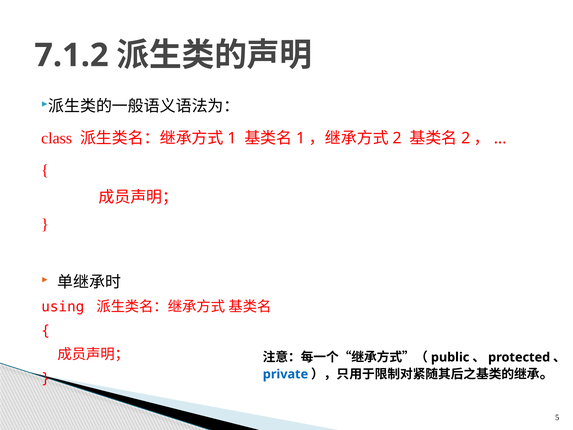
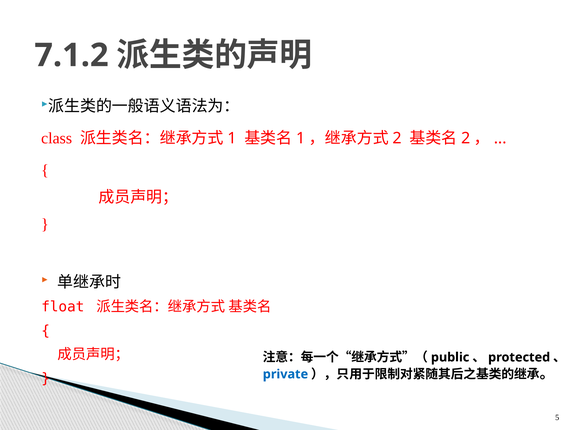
using: using -> float (63, 307)
